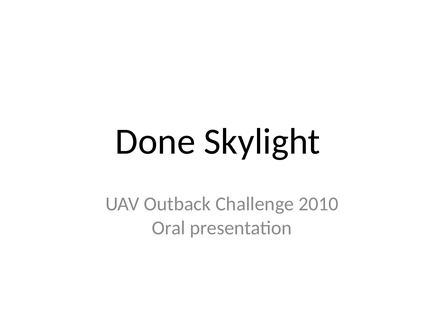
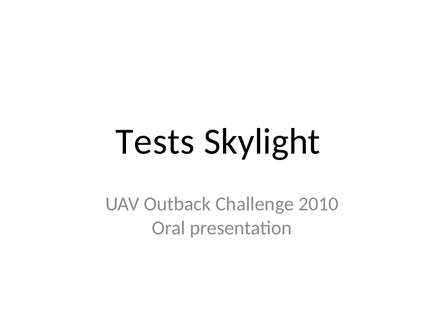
Done: Done -> Tests (155, 142)
